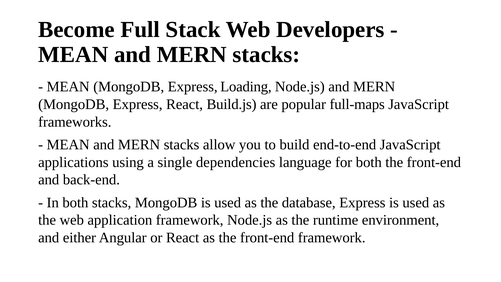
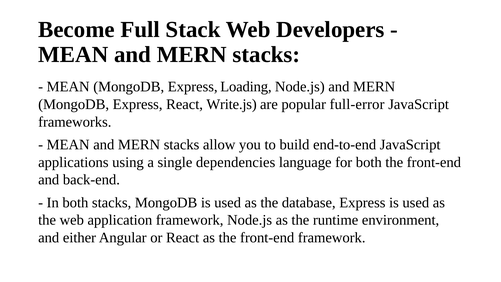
Build.js: Build.js -> Write.js (232, 104)
full-maps: full-maps -> full-error (357, 104)
